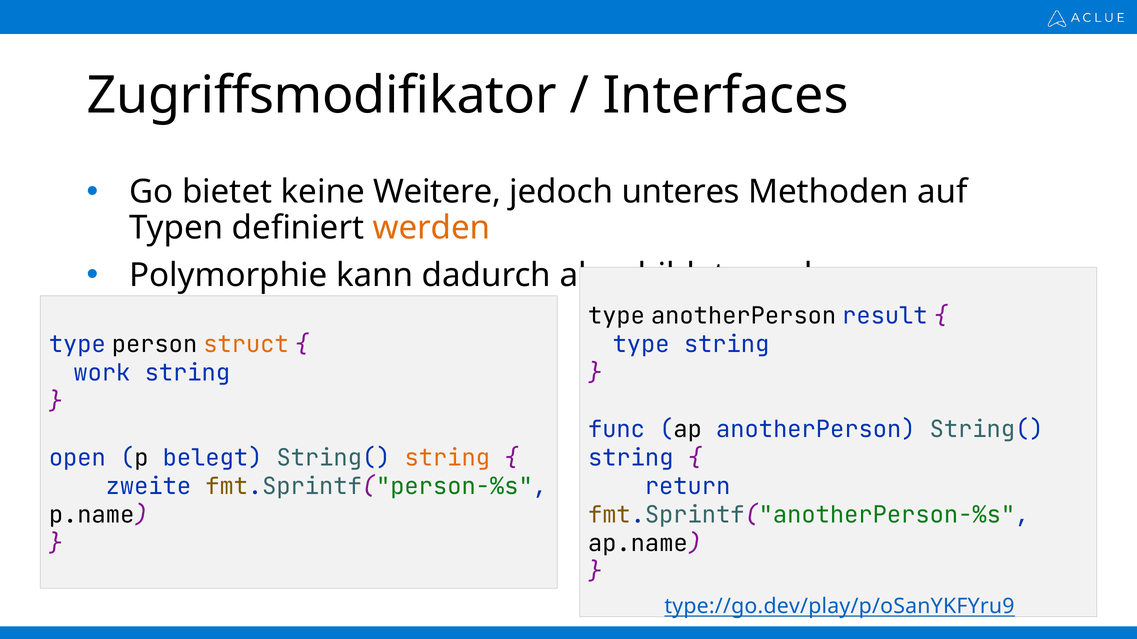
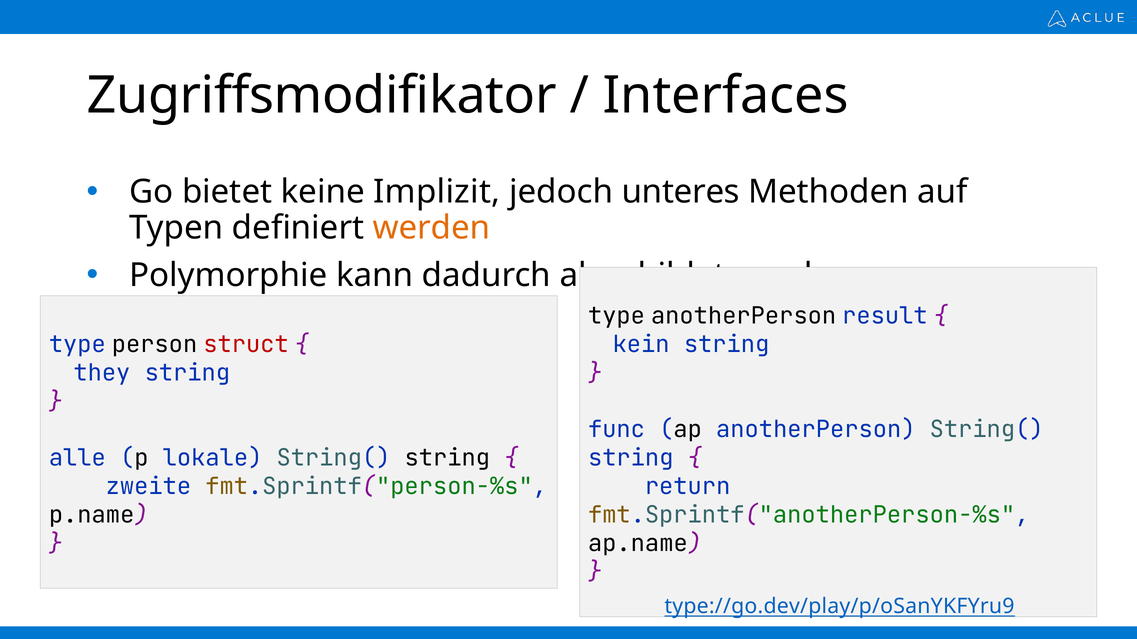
Weitere: Weitere -> Implizit (437, 192)
struct colour: orange -> red (246, 345)
type: type -> kein (641, 345)
work: work -> they (102, 373)
open: open -> alle (77, 458)
belegt: belegt -> lokale (213, 458)
string colour: orange -> black (447, 458)
